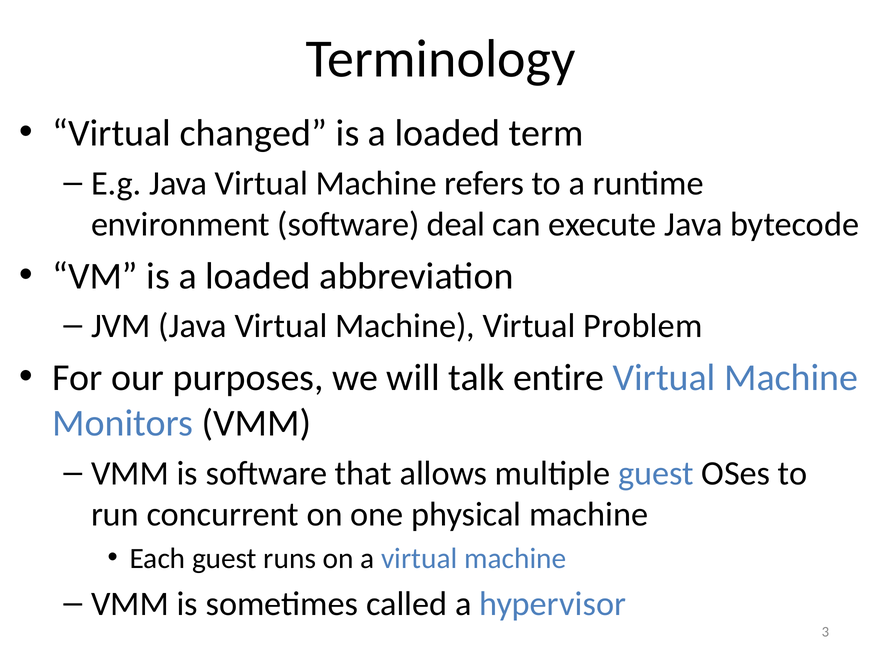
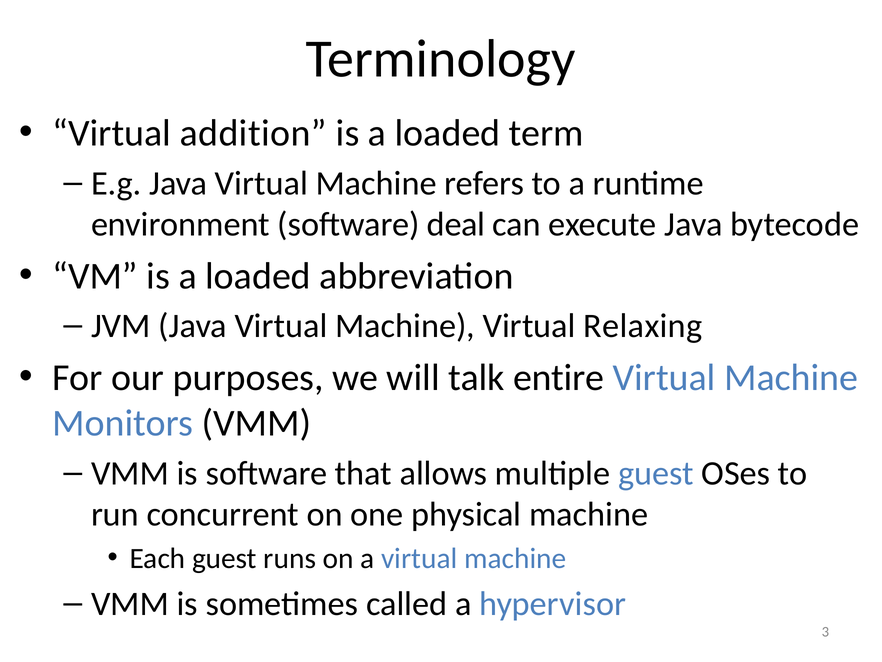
changed: changed -> addition (253, 133)
Problem: Problem -> Relaxing (643, 326)
